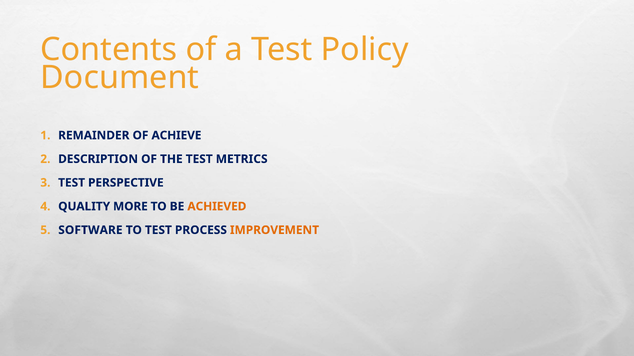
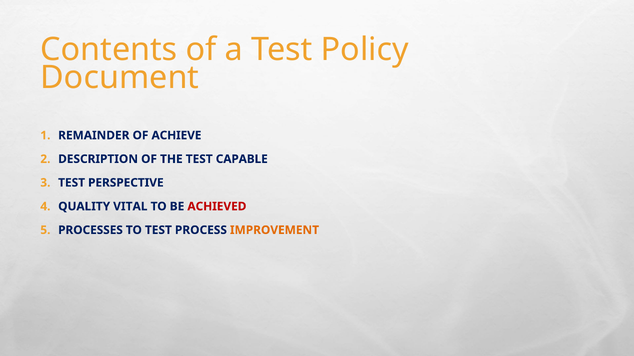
METRICS: METRICS -> CAPABLE (242, 159)
MORE: MORE -> VITAL (130, 207)
ACHIEVED colour: orange -> red (217, 207)
SOFTWARE: SOFTWARE -> PROCESSES (90, 230)
